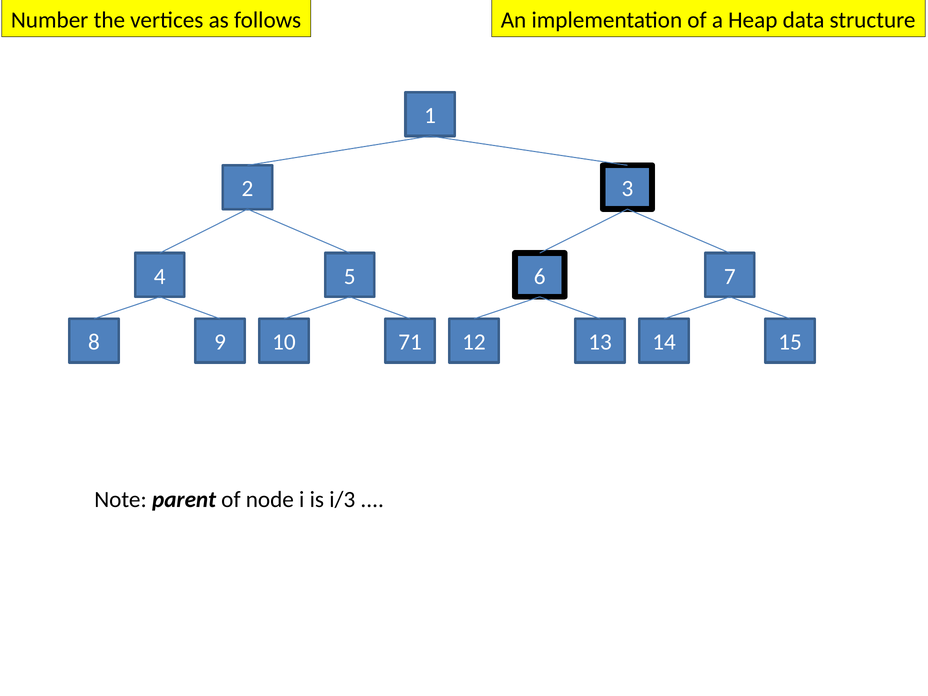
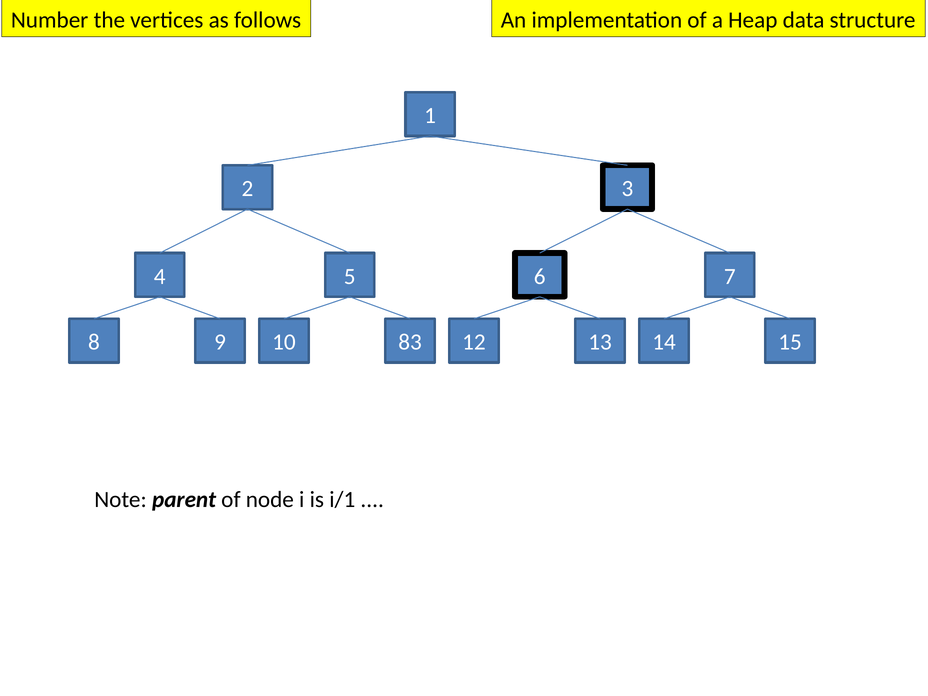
71: 71 -> 83 (410, 342)
i/3: i/3 -> i/1 (342, 500)
